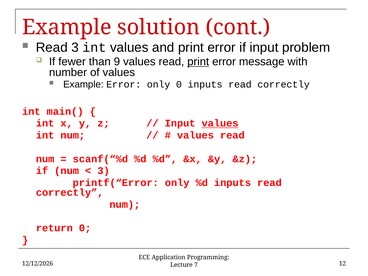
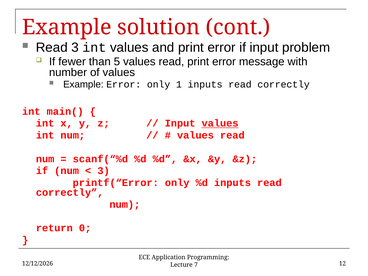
9: 9 -> 5 (117, 62)
print underline: present -> none (198, 62)
only 0: 0 -> 1 (179, 84)
